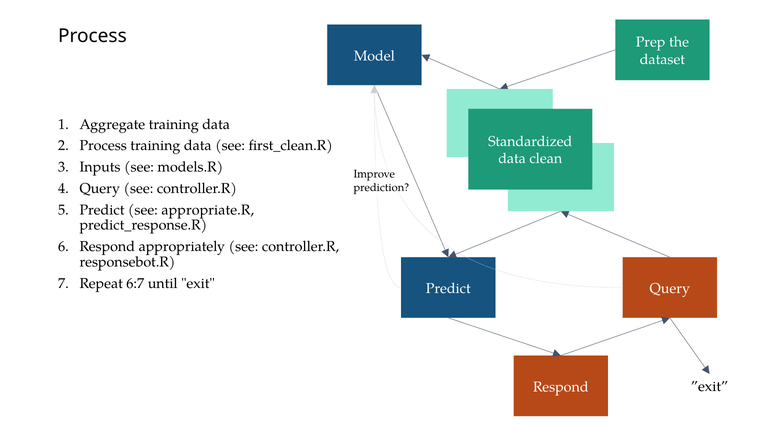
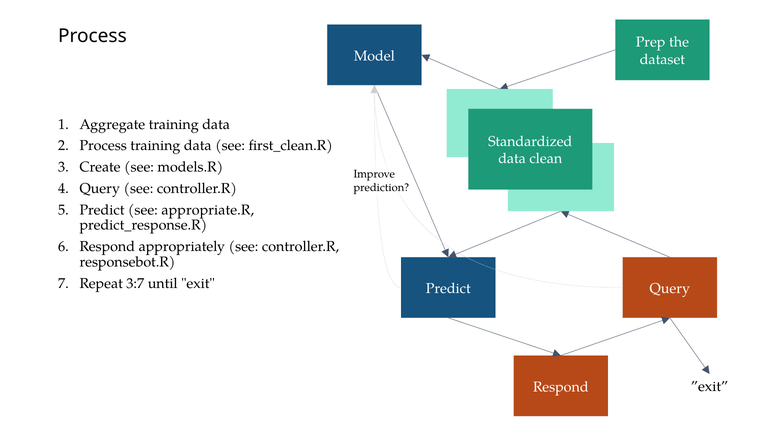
Inputs: Inputs -> Create (100, 167)
6:7: 6:7 -> 3:7 (135, 284)
